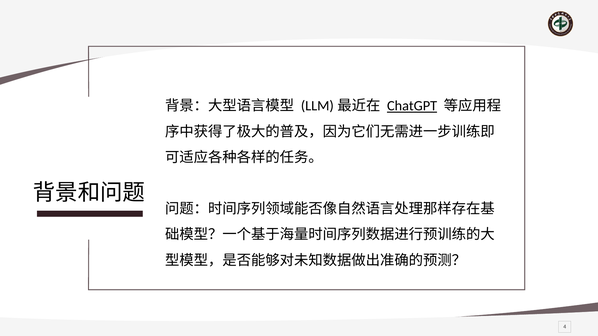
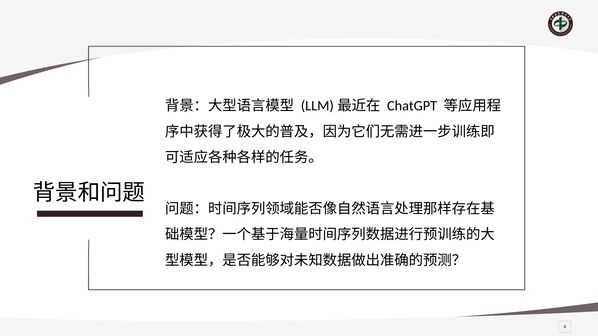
ChatGPT underline: present -> none (412, 106)
